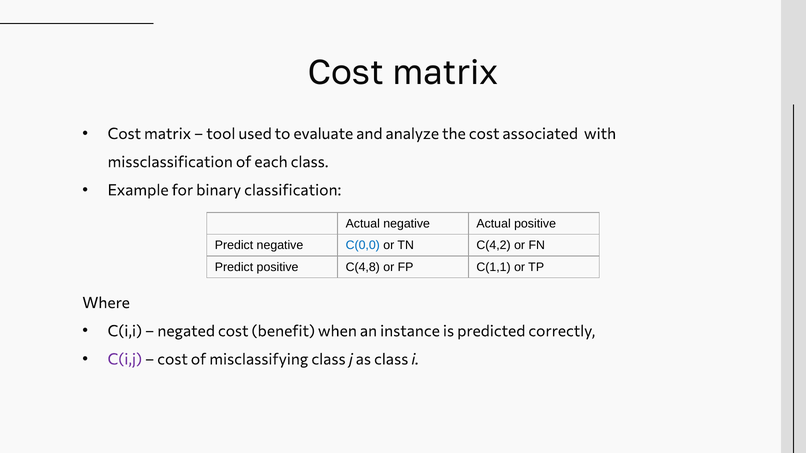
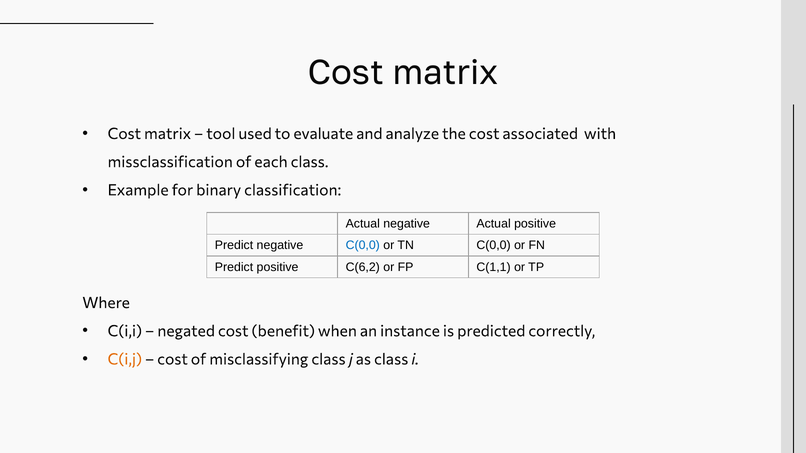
TN C(4,2: C(4,2 -> C(0,0 (494, 246)
C(4,8: C(4,8 -> C(6,2 (363, 267)
C(i,j colour: purple -> orange (125, 360)
